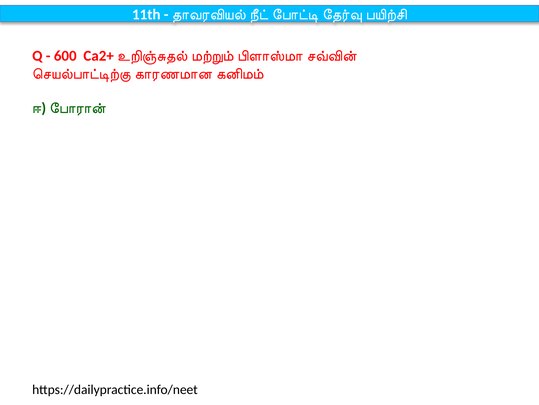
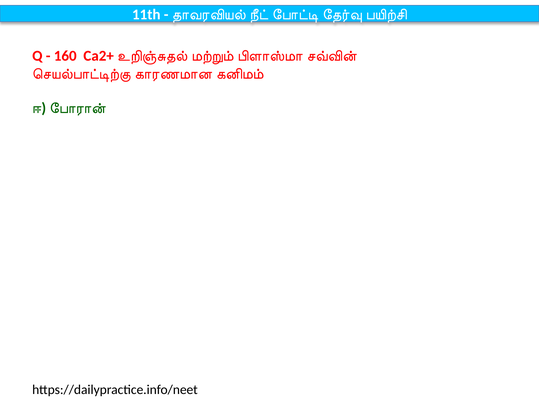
600: 600 -> 160 (65, 56)
